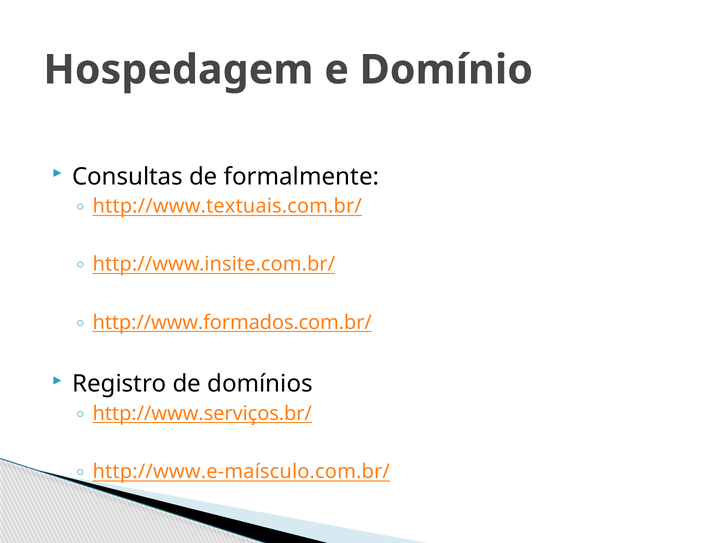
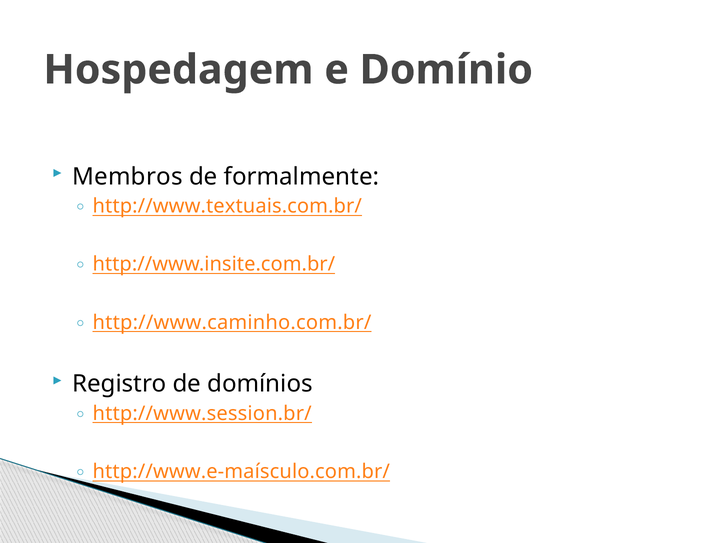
Consultas: Consultas -> Membros (127, 177)
http://www.formados.com.br/: http://www.formados.com.br/ -> http://www.caminho.com.br/ (232, 322)
http://www.serviços.br/: http://www.serviços.br/ -> http://www.session.br/ (202, 414)
